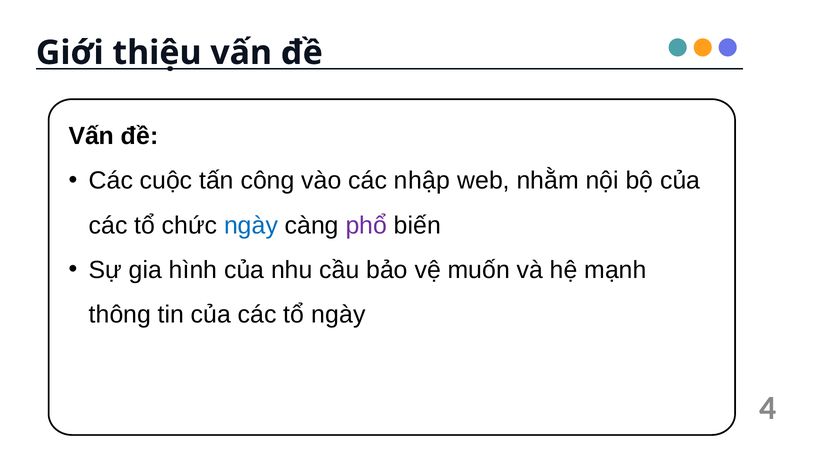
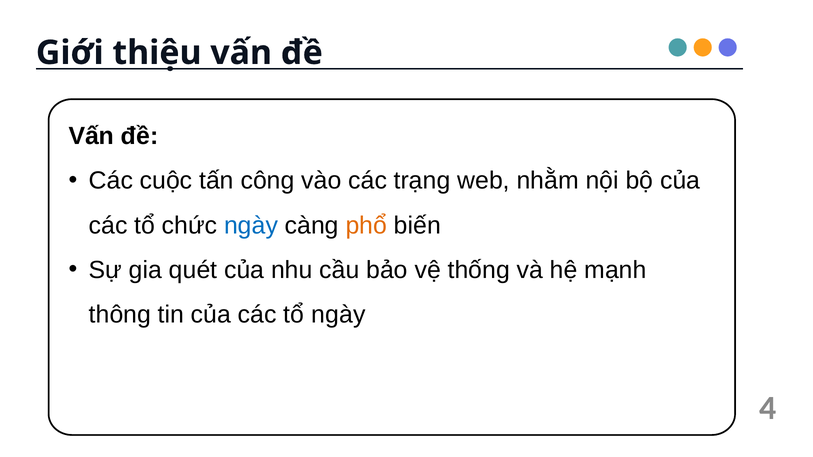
nhập: nhập -> trạng (422, 181)
phổ colour: purple -> orange (366, 226)
hình: hình -> quét (193, 270)
muốn: muốn -> thống (479, 270)
